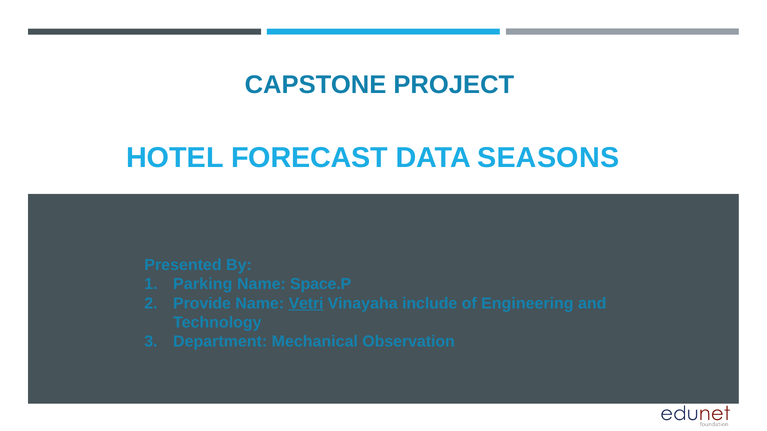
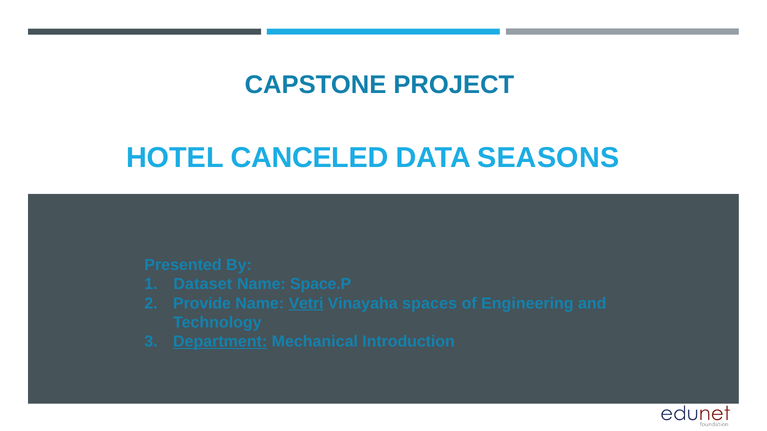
FORECAST: FORECAST -> CANCELED (309, 158)
Parking: Parking -> Dataset (203, 284)
include: include -> spaces (430, 304)
Department underline: none -> present (220, 342)
Observation: Observation -> Introduction (409, 342)
